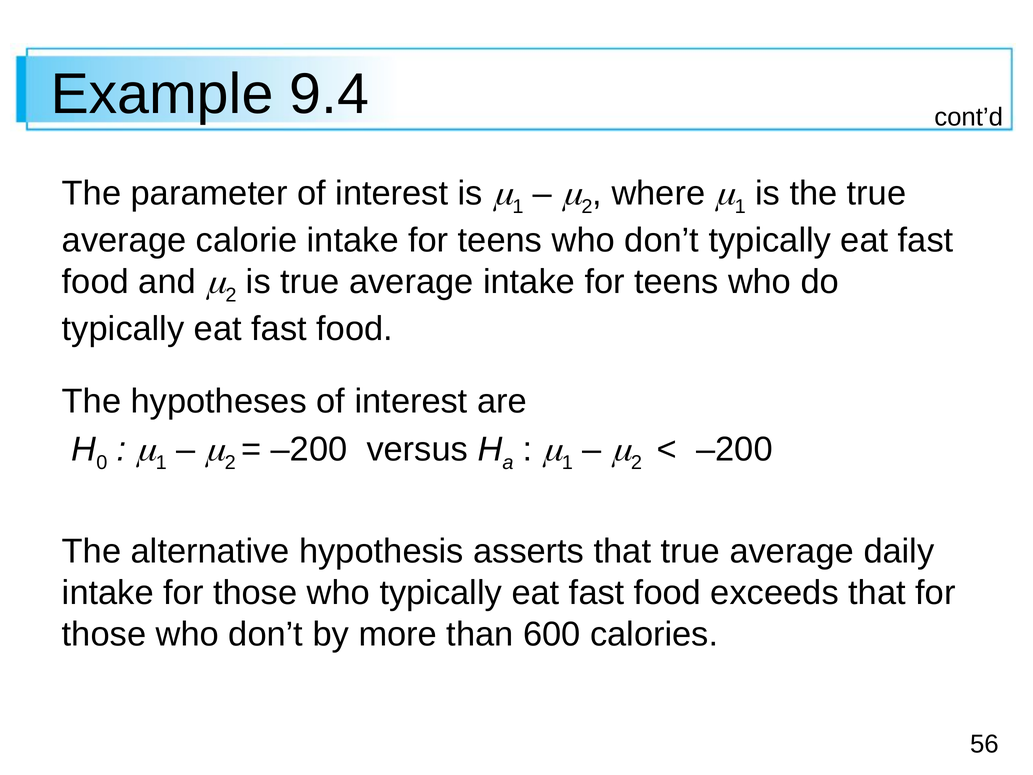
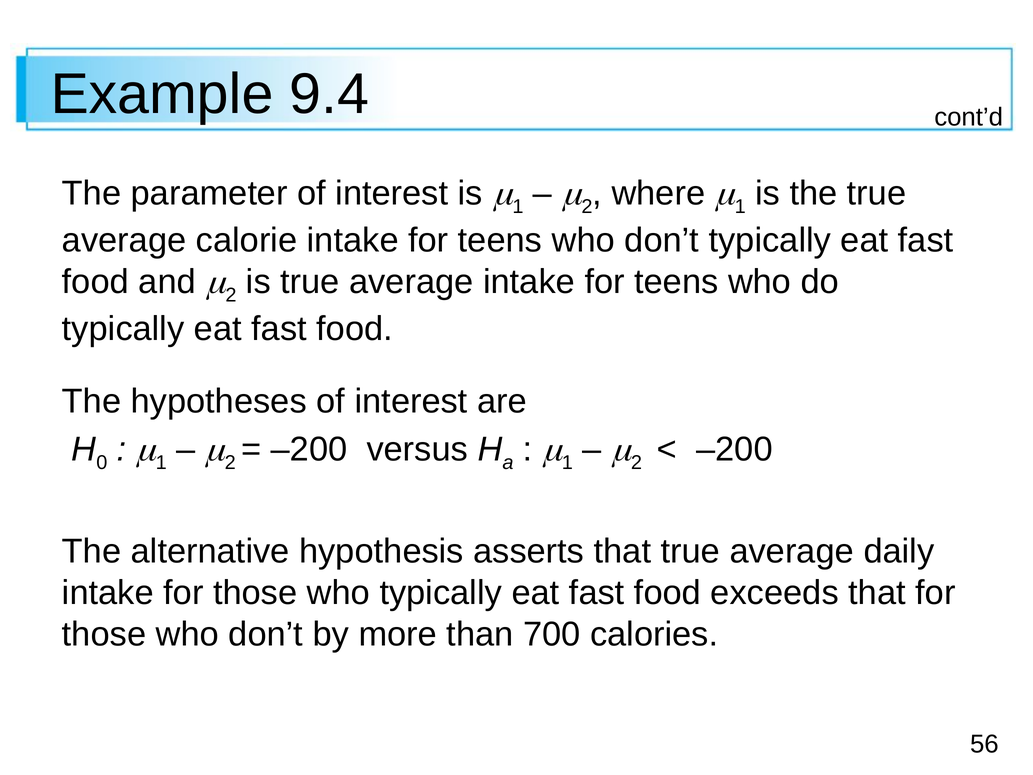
600: 600 -> 700 (552, 634)
